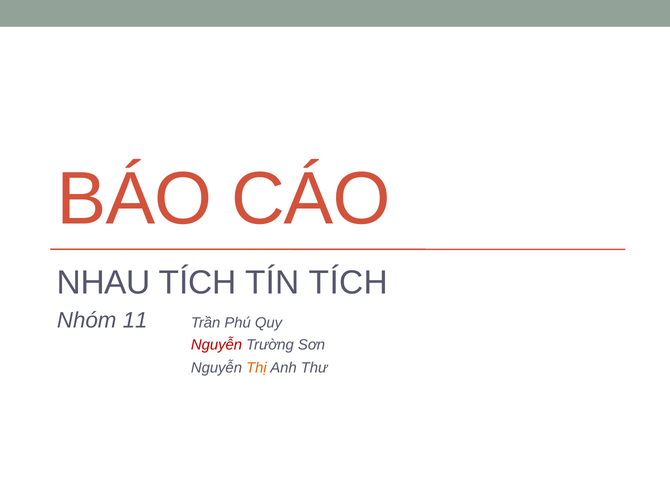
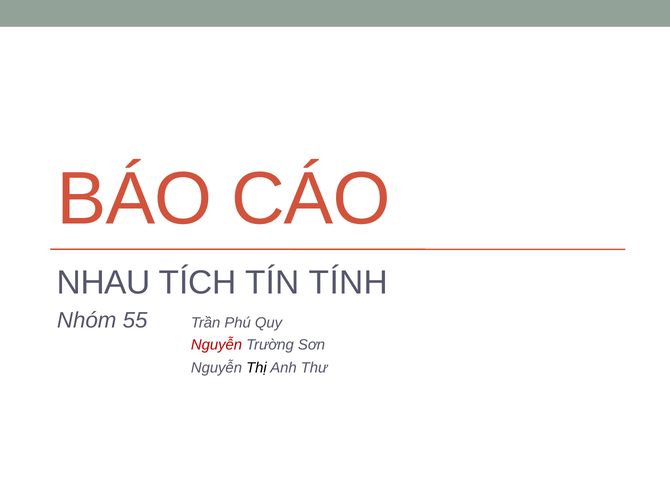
TÍN TÍCH: TÍCH -> TÍNH (348, 283)
11: 11 -> 55 (135, 320)
Thị colour: orange -> black (256, 368)
